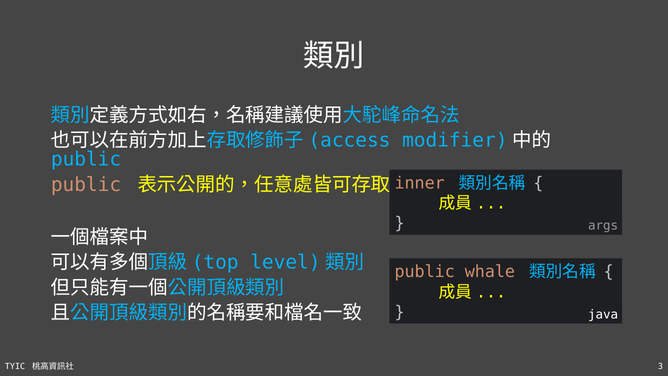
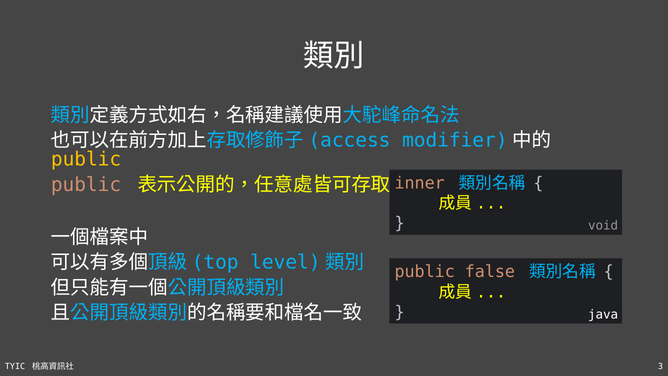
public colour: light blue -> yellow (86, 159)
args: args -> void (603, 226)
whale: whale -> false (490, 272)
